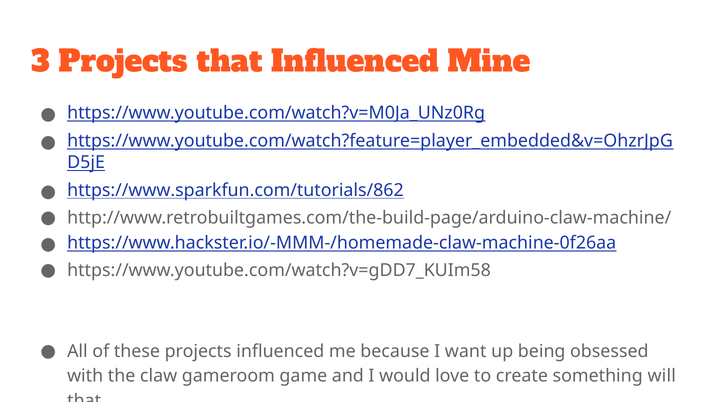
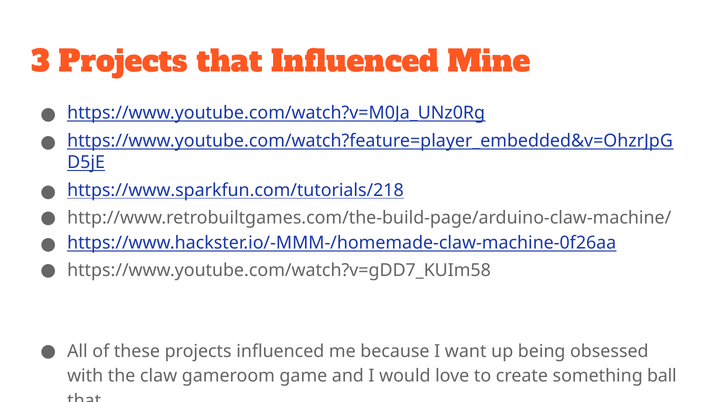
https://www.sparkfun.com/tutorials/862: https://www.sparkfun.com/tutorials/862 -> https://www.sparkfun.com/tutorials/218 (235, 190)
will: will -> ball (662, 376)
